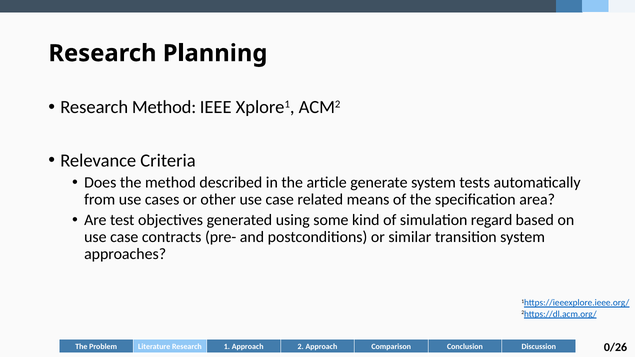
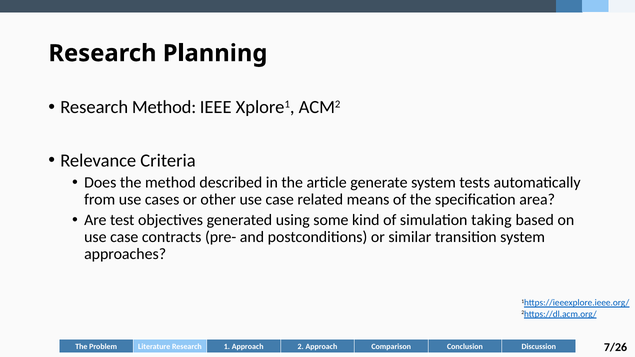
regard: regard -> taking (491, 220)
0/26: 0/26 -> 7/26 (616, 347)
